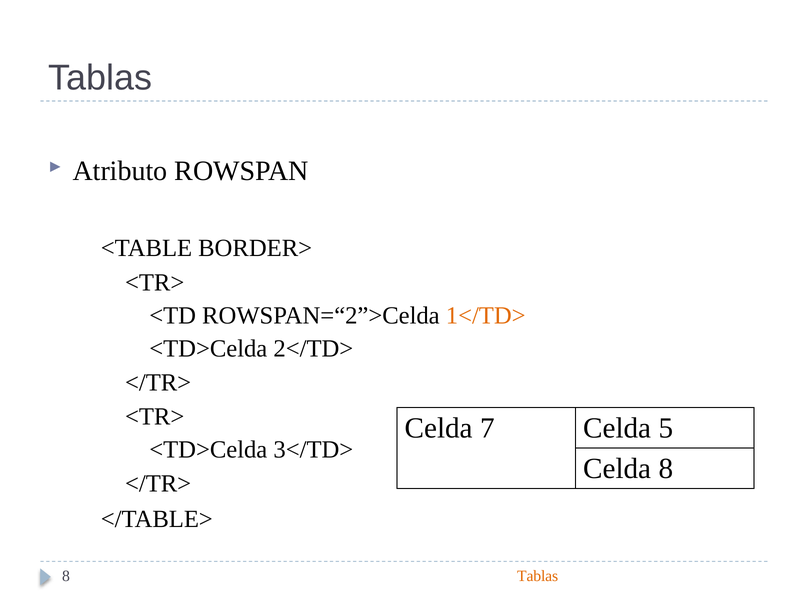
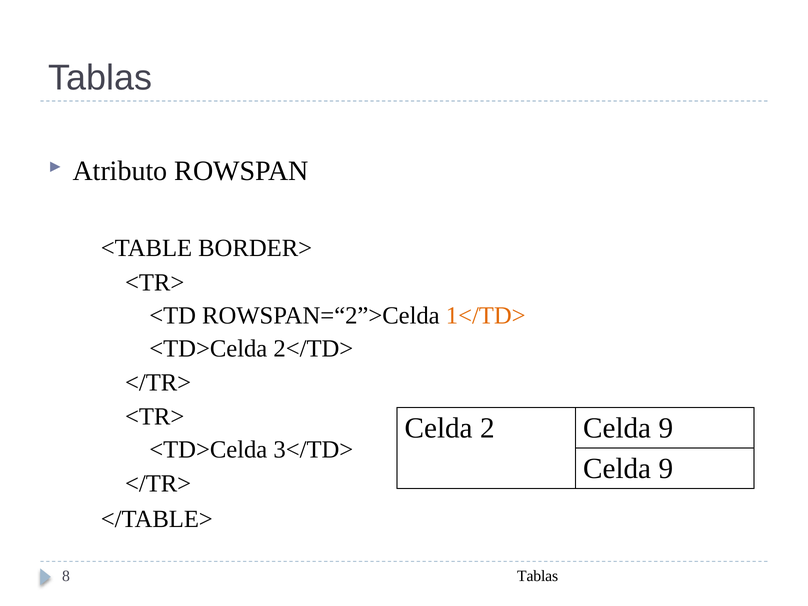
7: 7 -> 2 (488, 428)
5: 5 -> 9 (666, 428)
8: 8 -> 9 (666, 469)
Tablas colour: orange -> black (538, 576)
